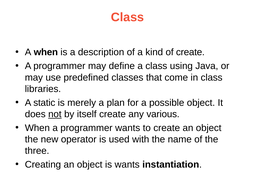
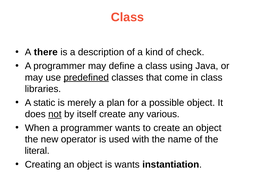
A when: when -> there (46, 52)
of create: create -> check (190, 52)
predefined underline: none -> present (86, 78)
three: three -> literal (37, 151)
